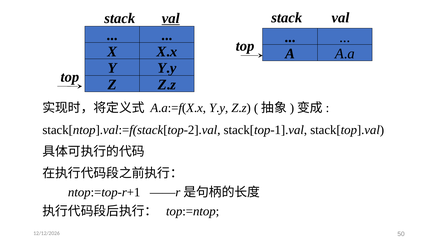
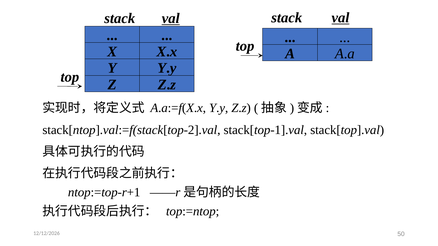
val underline: none -> present (340, 18)
